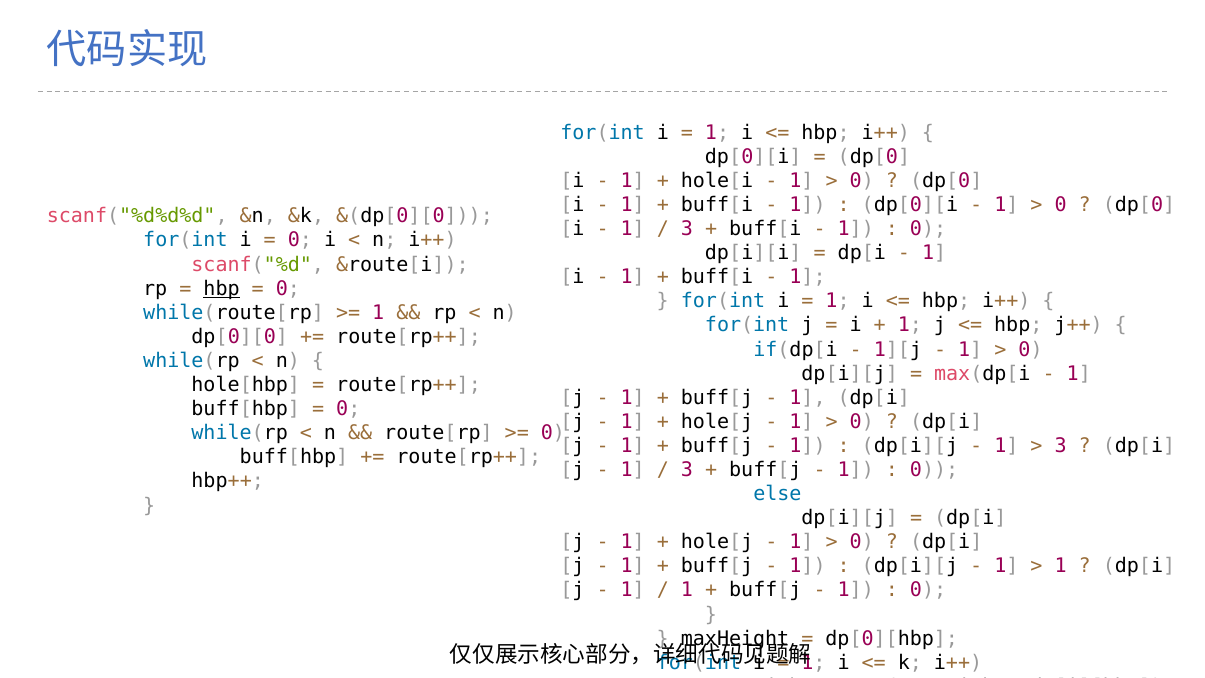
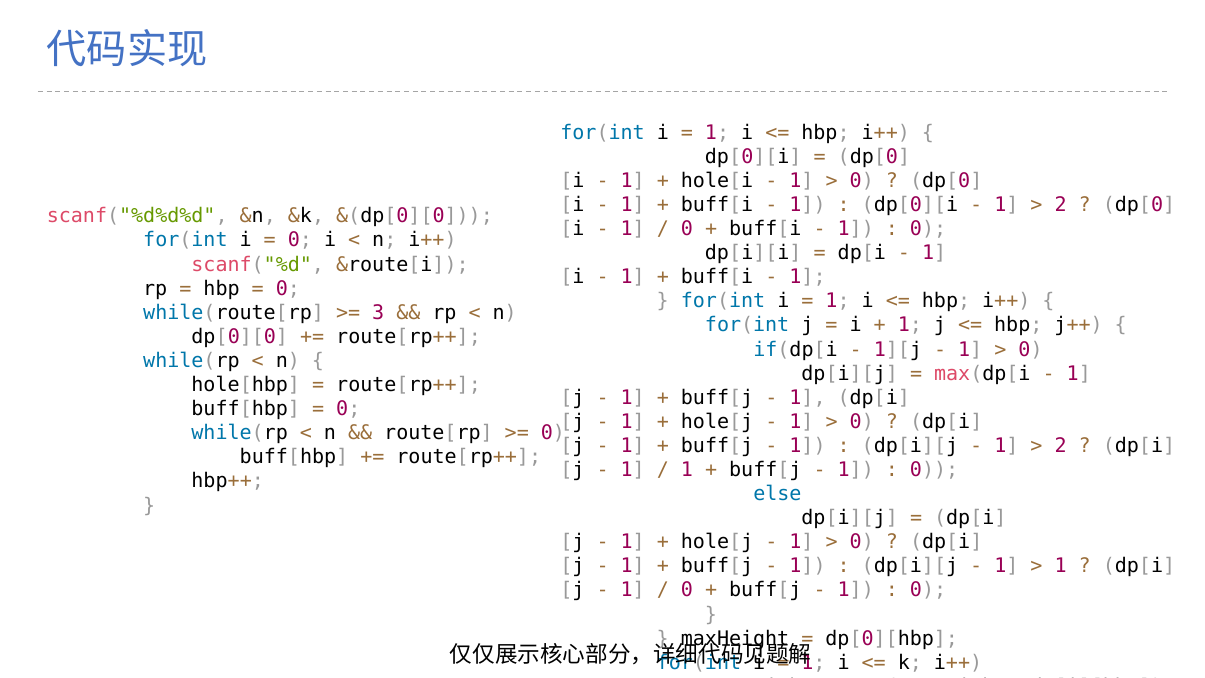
0: 0 -> 2 (1061, 205)
3: 3 -> 0 (687, 229)
hbp underline: present -> none (222, 288)
1: 1 -> 3 (378, 313)
3: 3 -> 2 (1061, 446)
3: 3 -> 1 (687, 470)
1: 1 -> 0 (687, 590)
